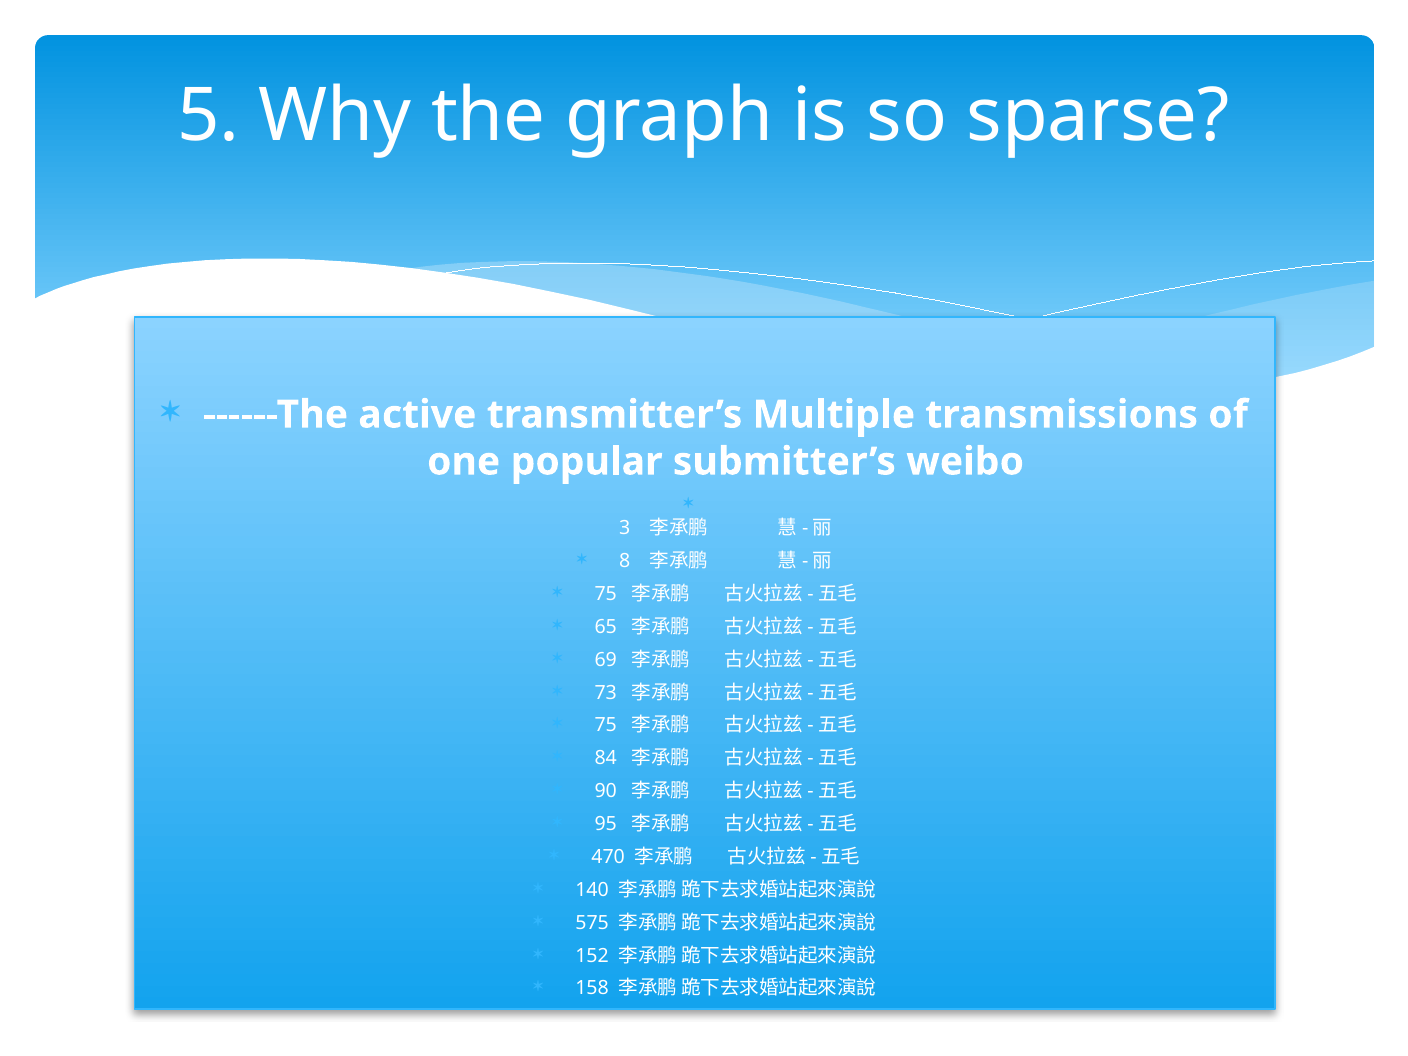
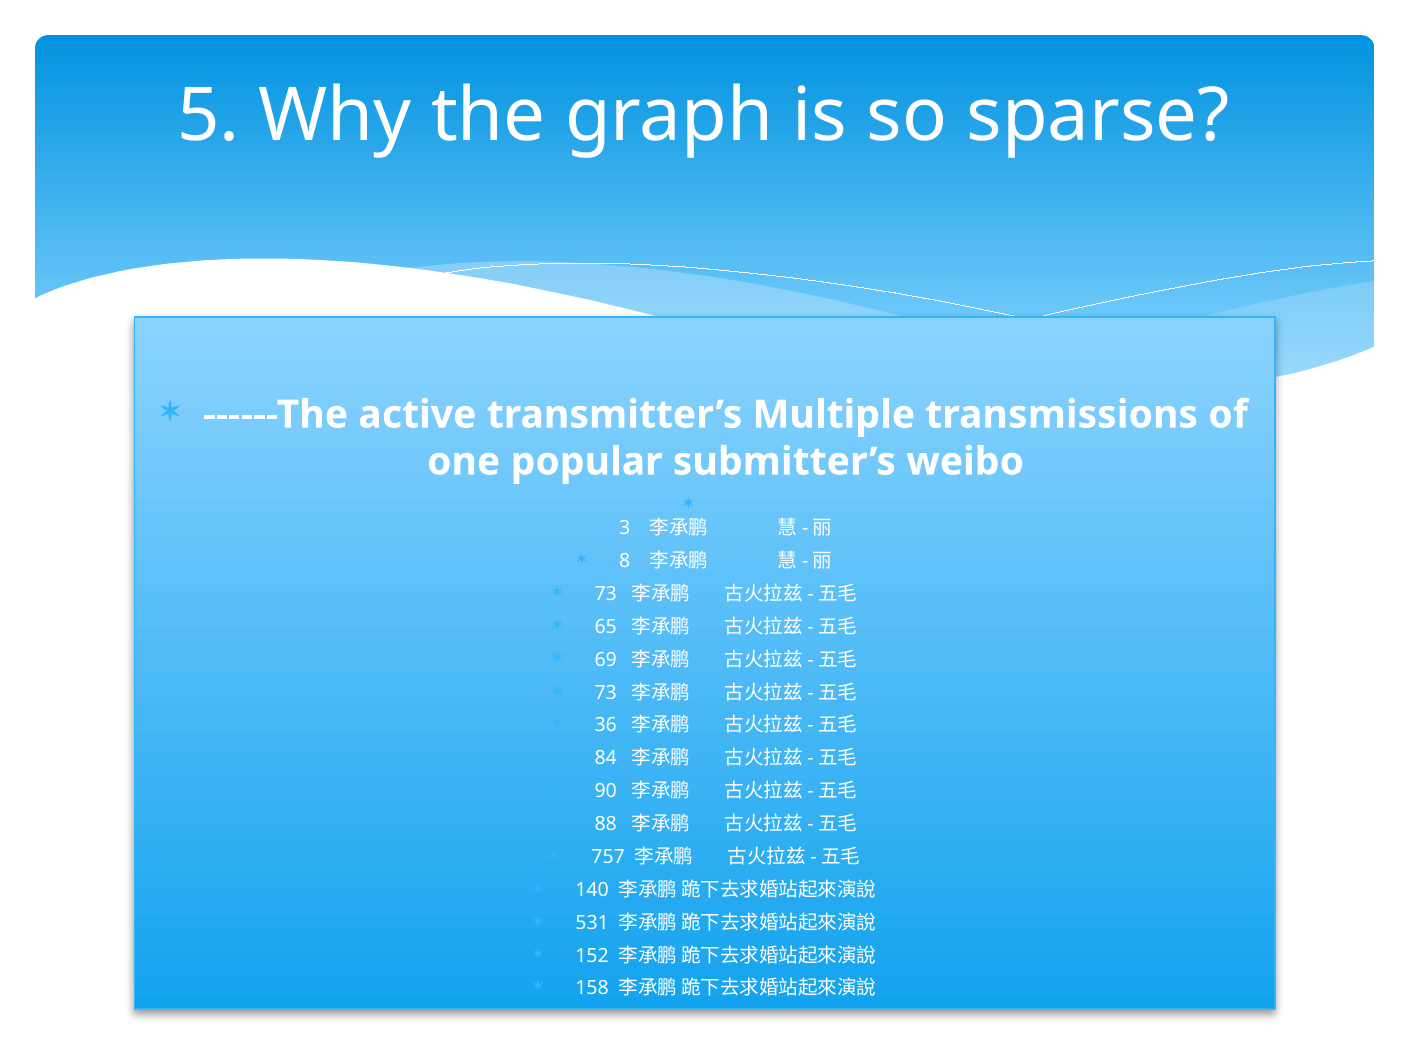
75: 75 -> 73 (606, 594)
75: 75 -> 36 (606, 726)
95: 95 -> 88 (606, 824)
470: 470 -> 757 (608, 857)
575: 575 -> 531 (592, 923)
